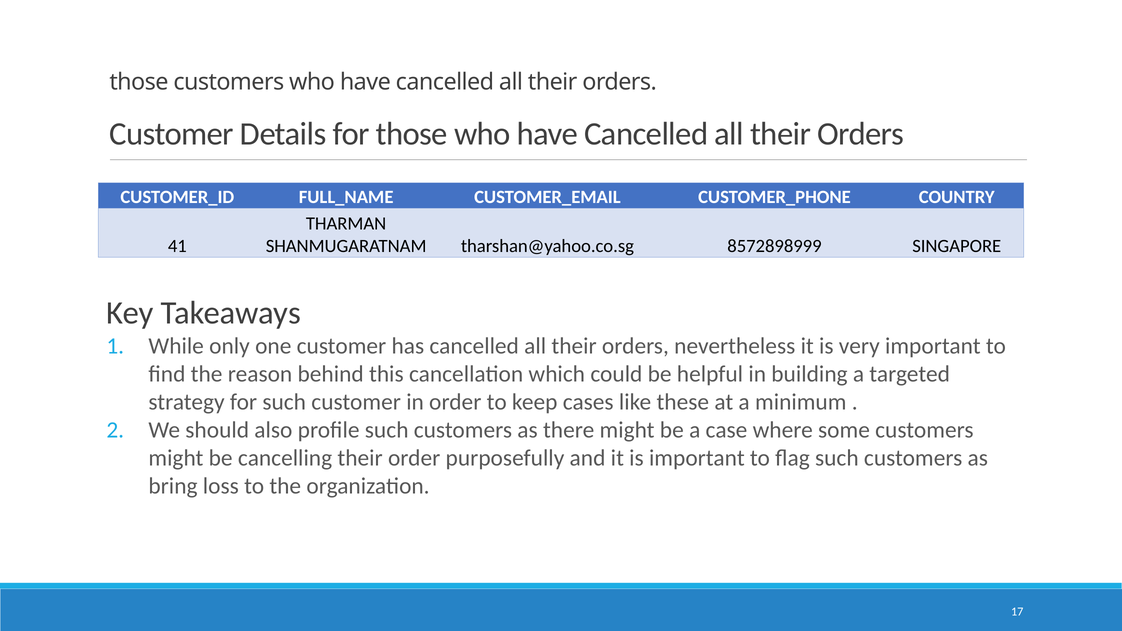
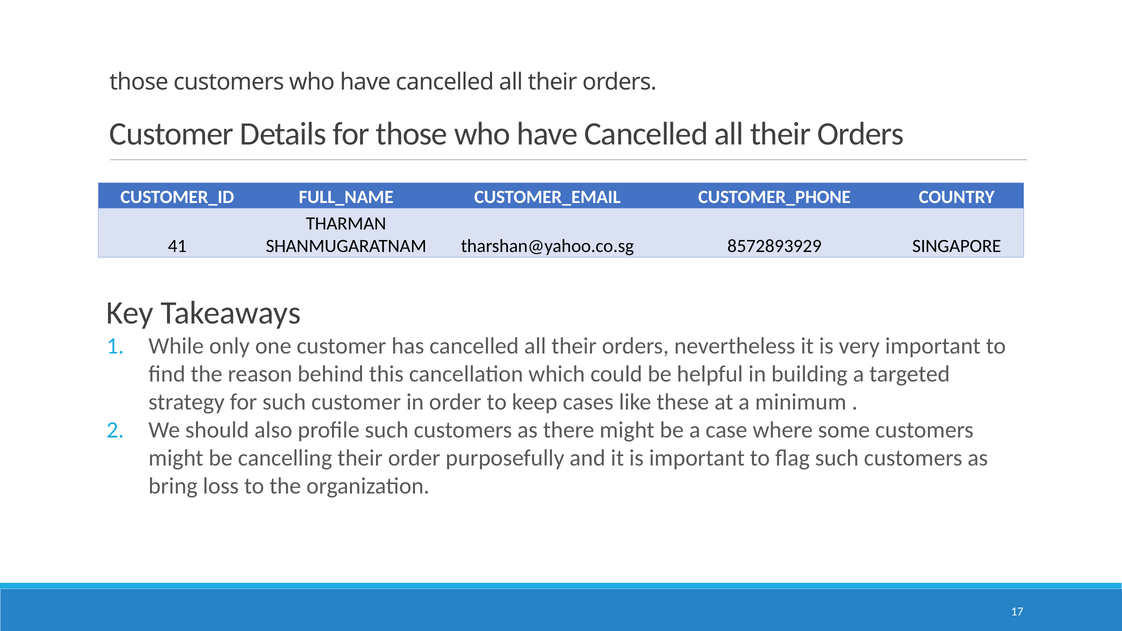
8572898999: 8572898999 -> 8572893929 (774, 246)
